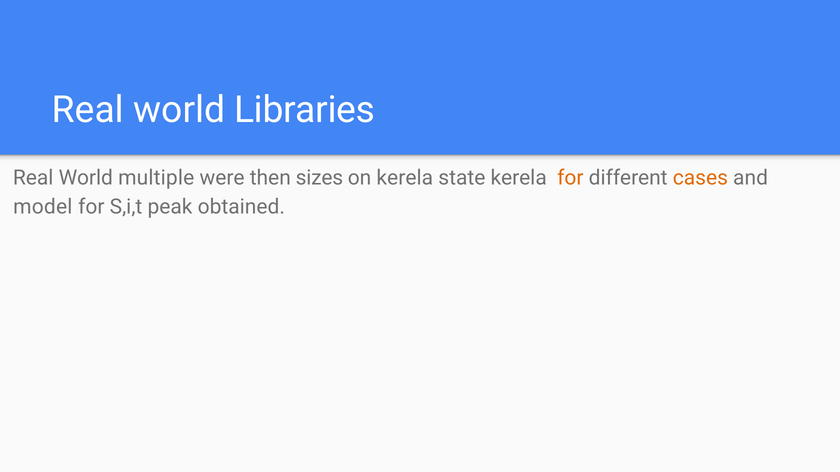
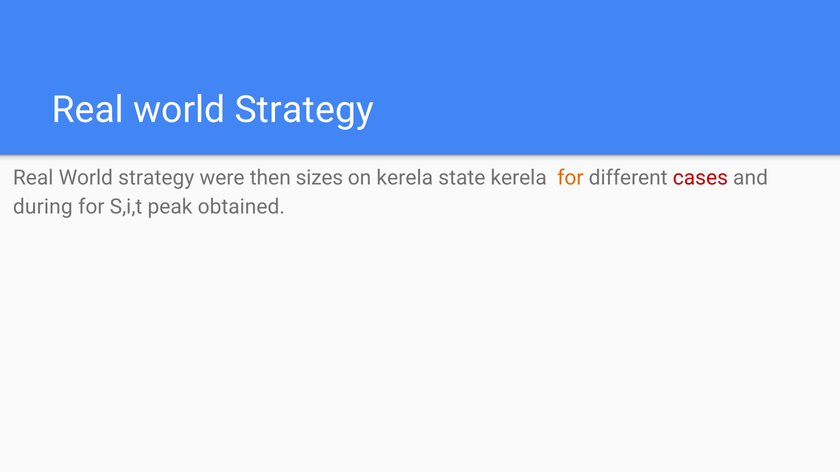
Libraries: Libraries -> Strategy (304, 110)
multiple: multiple -> strategy (156, 178)
cases colour: orange -> red (700, 178)
model: model -> during (43, 207)
